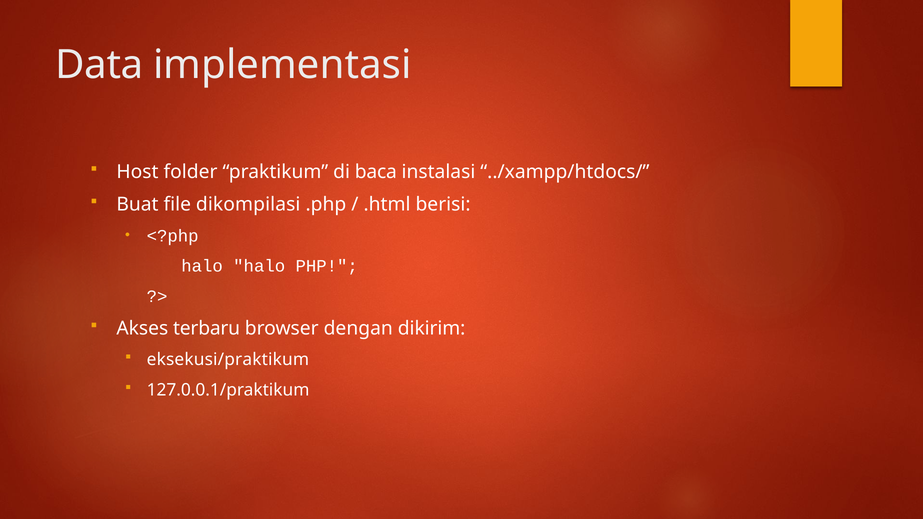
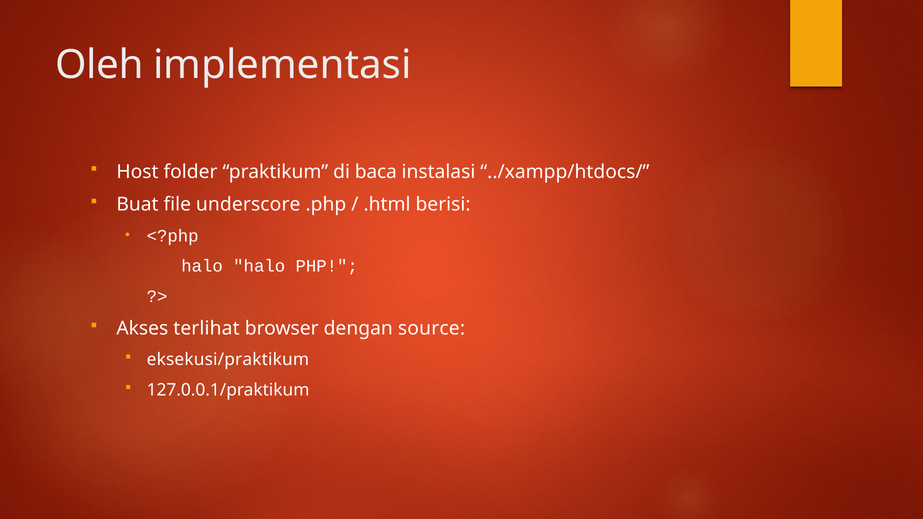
Data: Data -> Oleh (99, 65)
dikompilasi: dikompilasi -> underscore (248, 205)
terbaru: terbaru -> terlihat (206, 328)
dikirim: dikirim -> source (431, 328)
